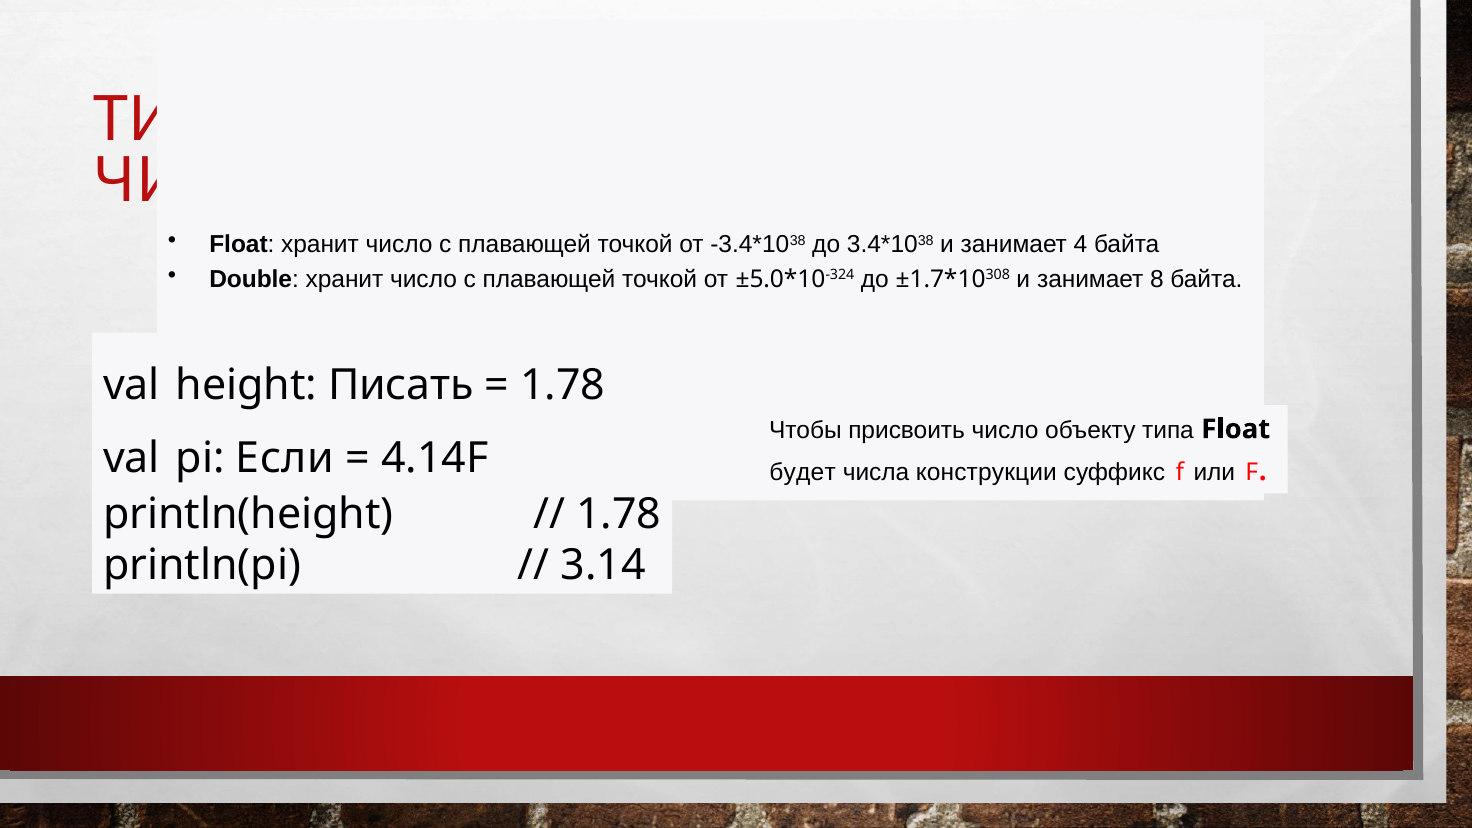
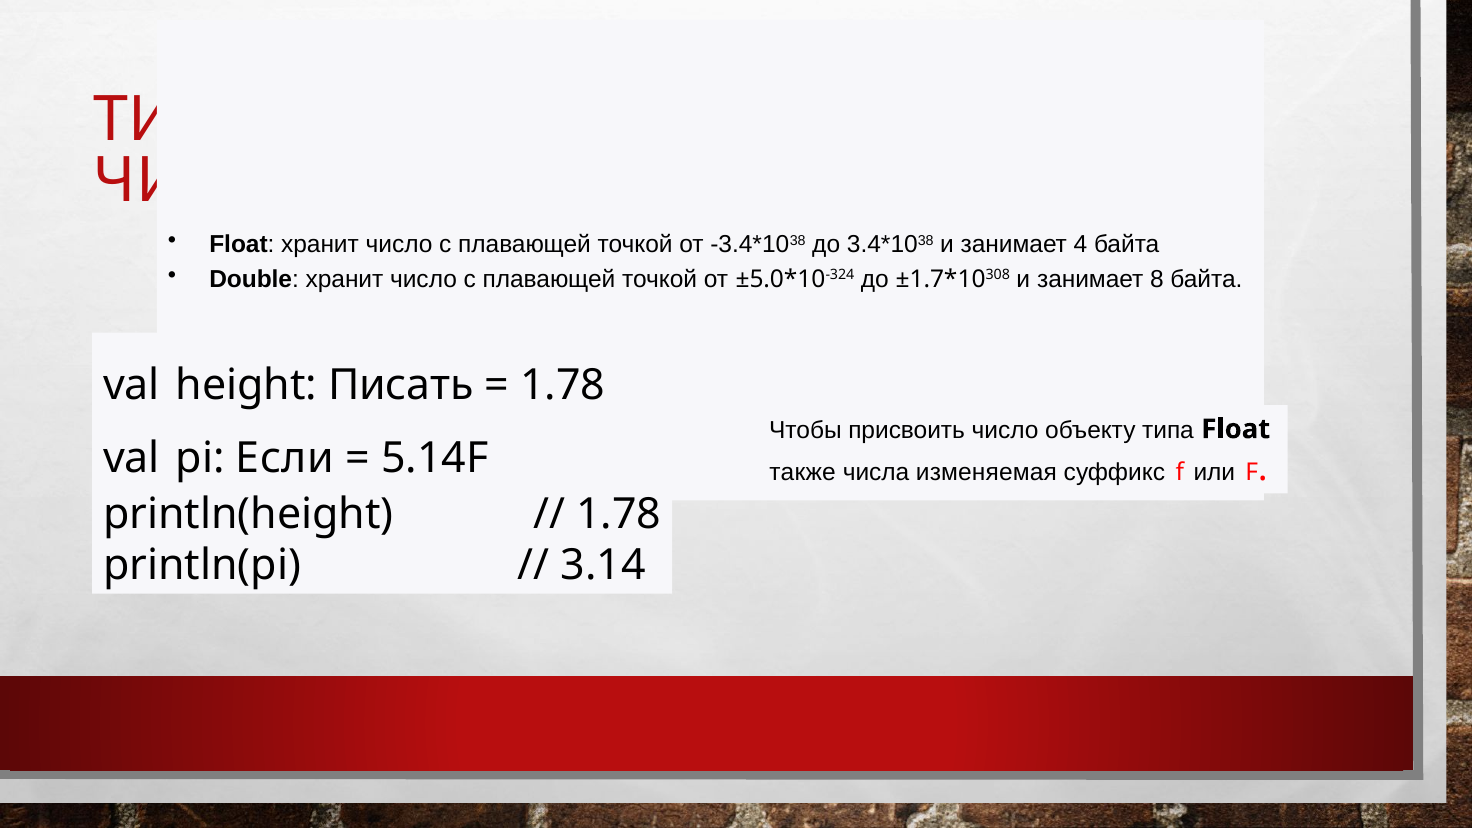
4.14F: 4.14F -> 5.14F (435, 459)
будет: будет -> также (803, 472)
конструкции: конструкции -> изменяемая (986, 472)
